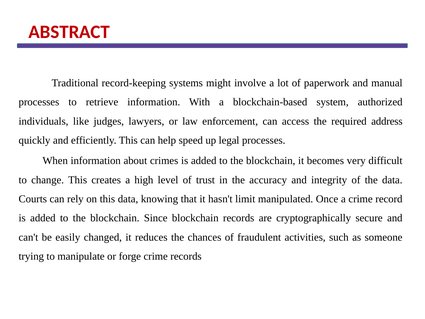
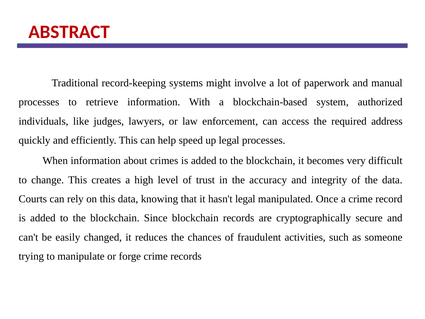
hasn't limit: limit -> legal (245, 199)
